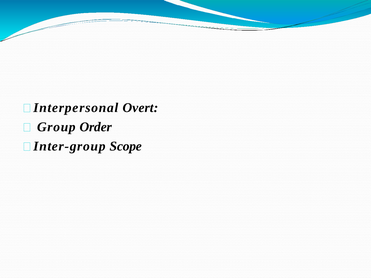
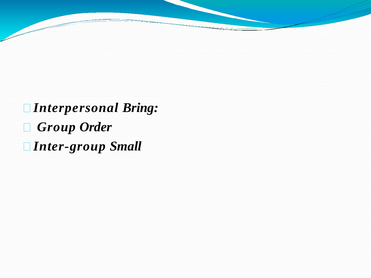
Overt: Overt -> Bring (141, 108)
Scope: Scope -> Small (126, 146)
